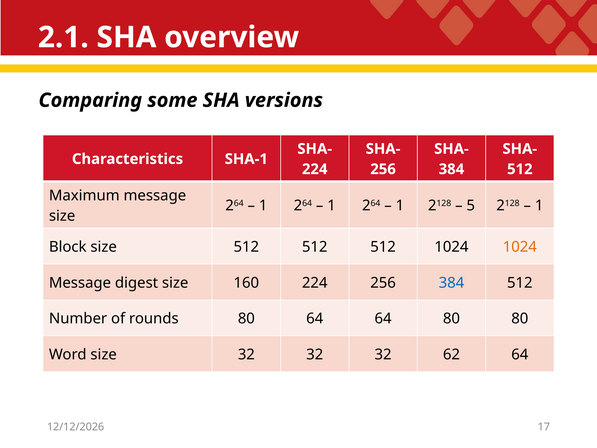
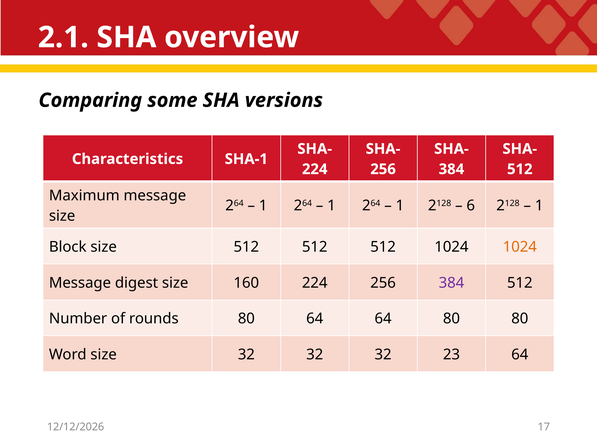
5: 5 -> 6 (471, 206)
384 colour: blue -> purple (451, 283)
62: 62 -> 23 (451, 354)
